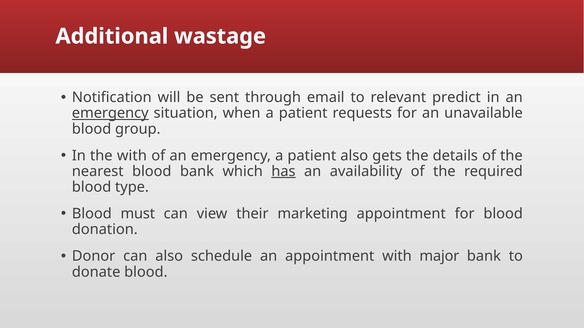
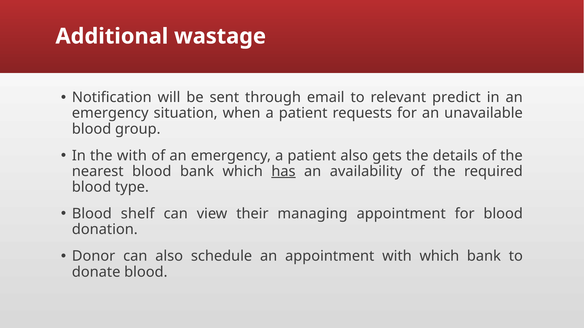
emergency underline: present -> none (110, 113)
must: must -> shelf (138, 214)
marketing: marketing -> managing (313, 214)
with major: major -> which (439, 257)
